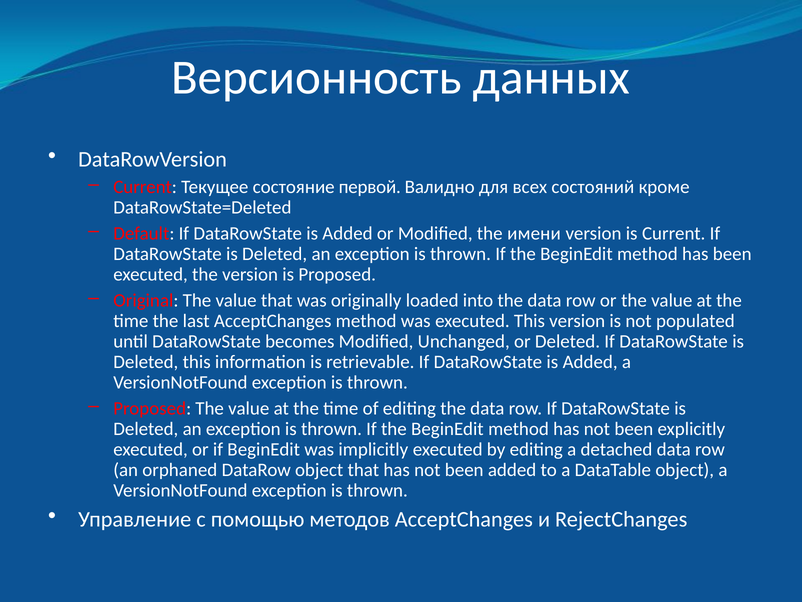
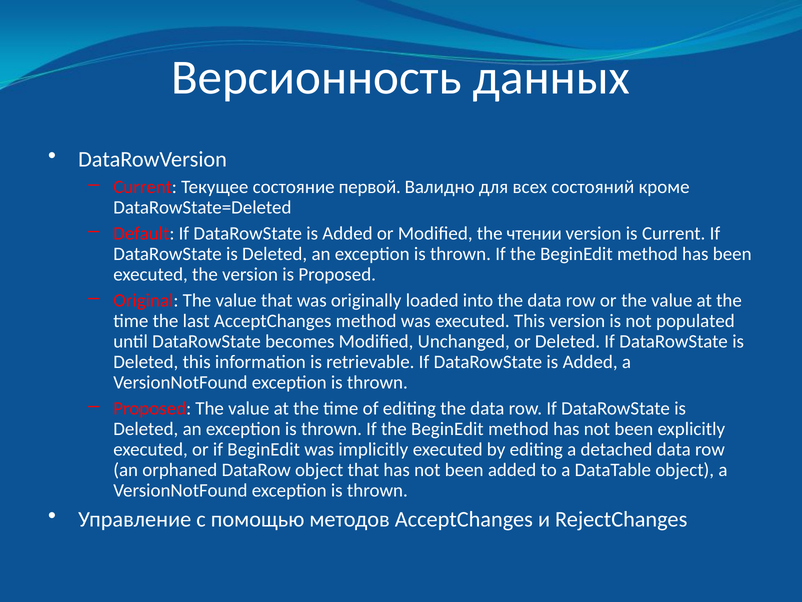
имени: имени -> чтении (534, 233)
